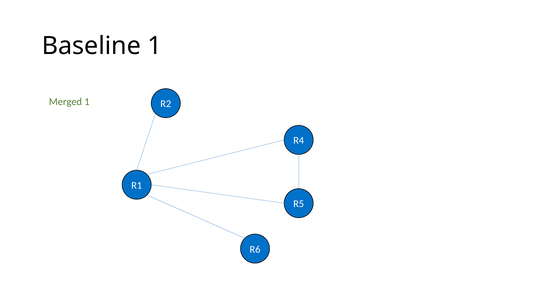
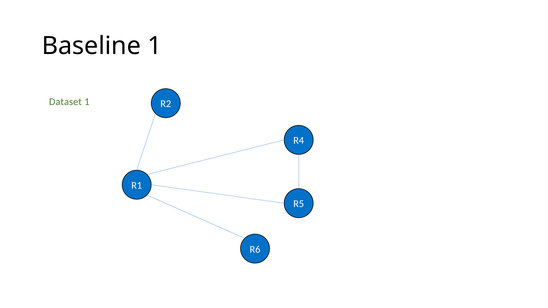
Merged: Merged -> Dataset (65, 102)
